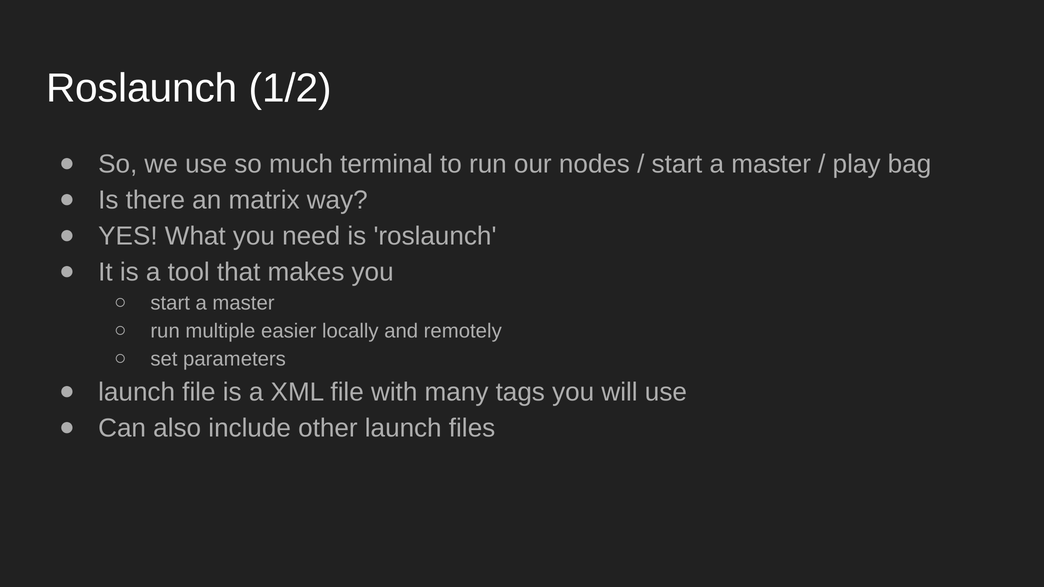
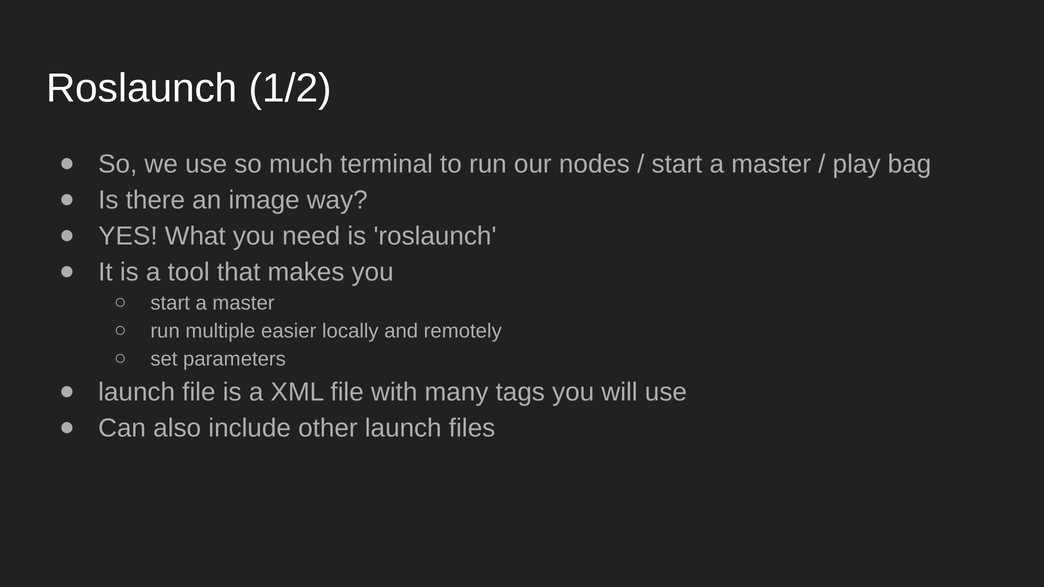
matrix: matrix -> image (264, 200)
